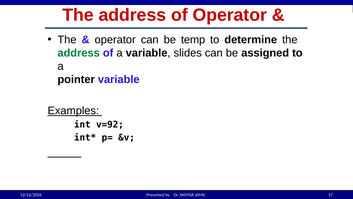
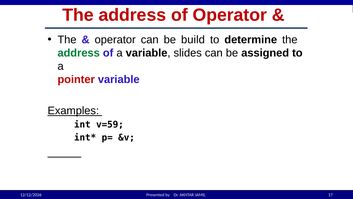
temp: temp -> build (193, 40)
pointer colour: black -> red (76, 79)
v=92: v=92 -> v=59 (110, 124)
